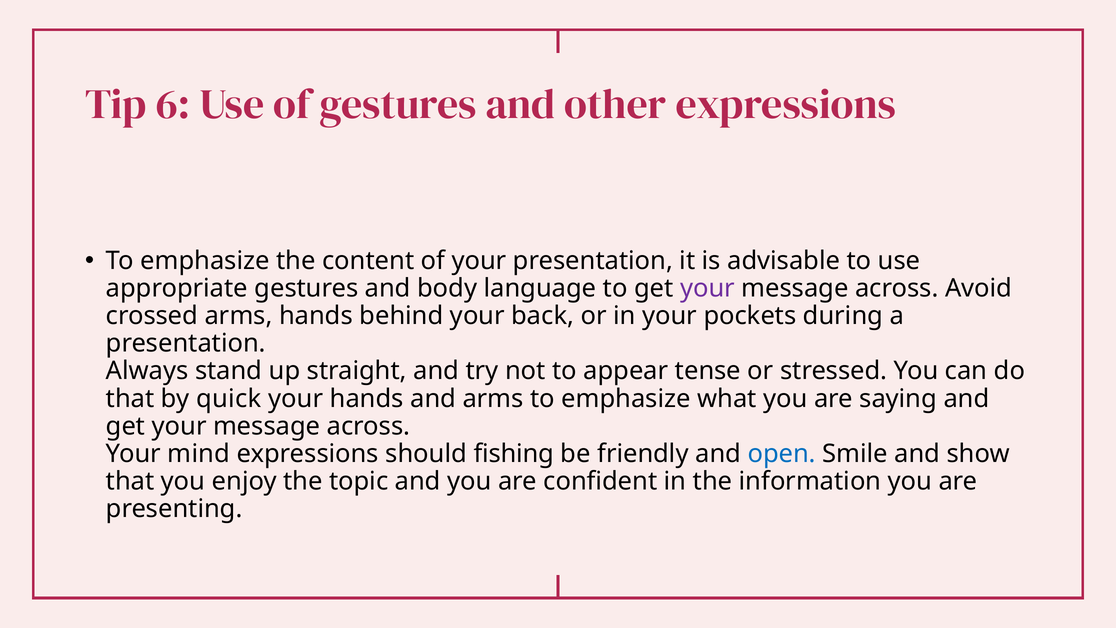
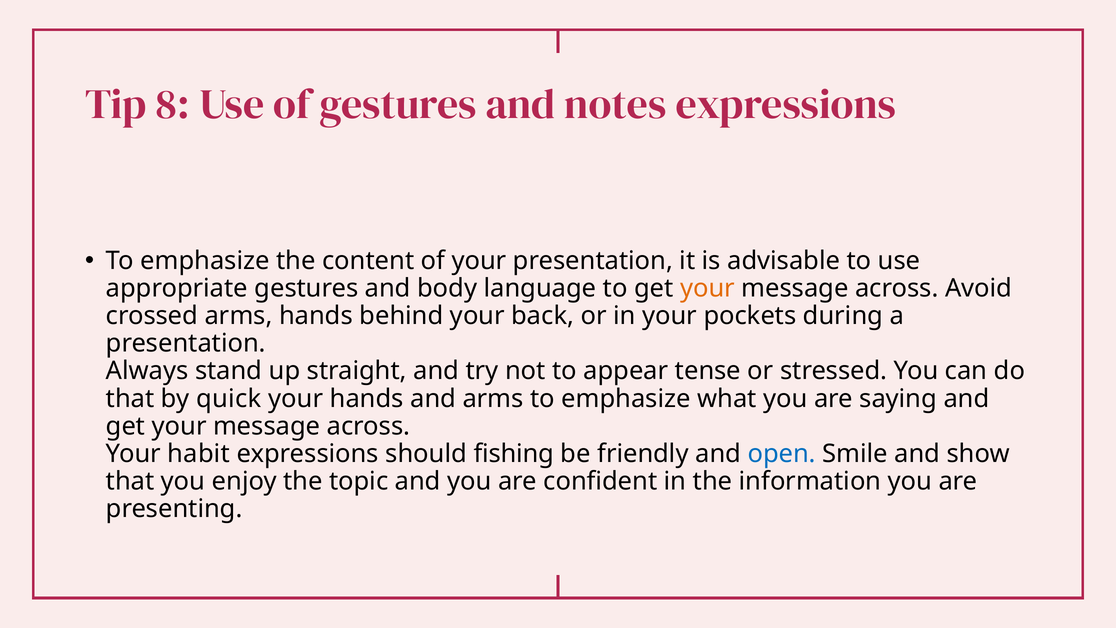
6: 6 -> 8 (173, 105)
other: other -> notes (615, 105)
your colour: purple -> orange (707, 288)
mind: mind -> habit (199, 454)
